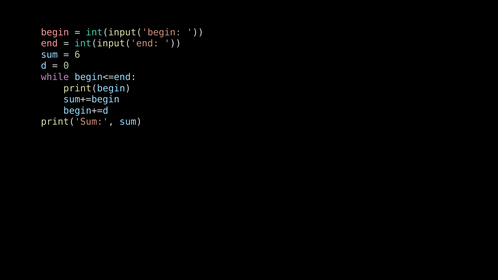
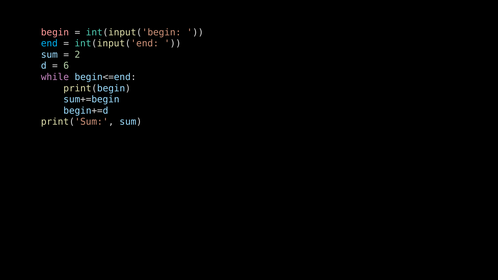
end colour: pink -> light blue (49, 44)
6: 6 -> 2 (77, 55)
0: 0 -> 6 (66, 66)
